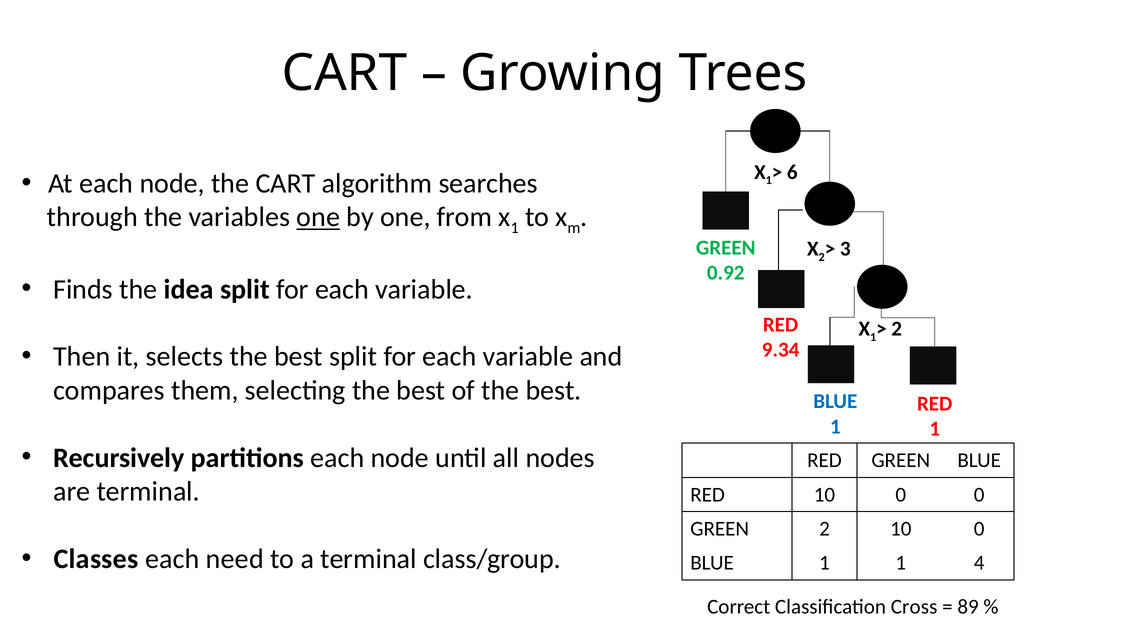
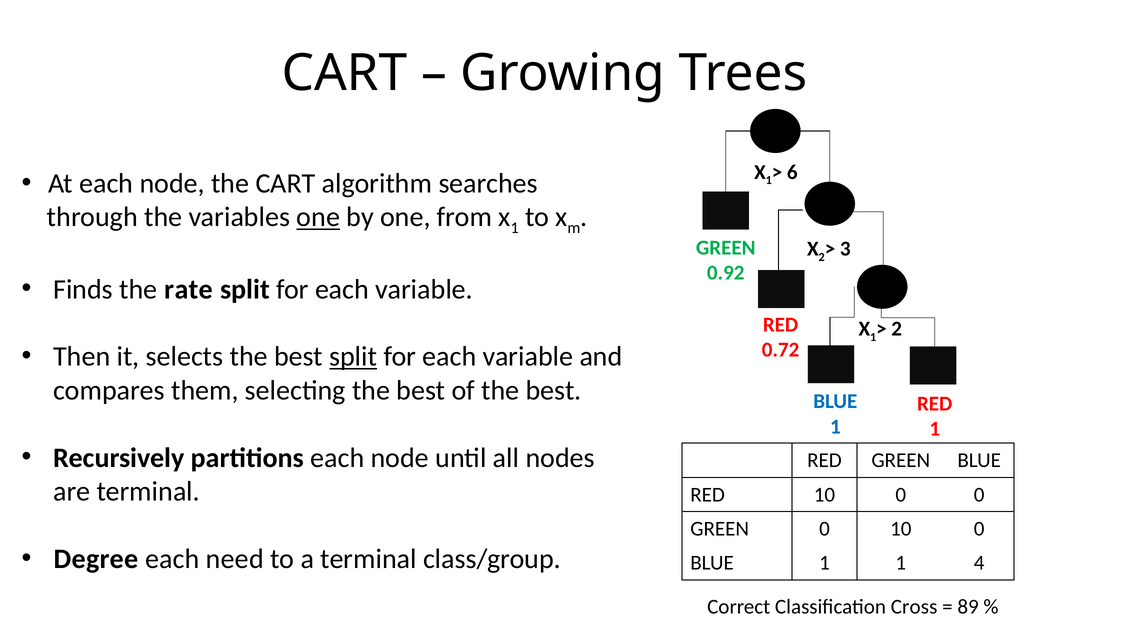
idea: idea -> rate (189, 289)
9.34: 9.34 -> 0.72 (781, 350)
split underline: none -> present (353, 356)
GREEN 2: 2 -> 0 (824, 529)
Classes: Classes -> Degree (96, 559)
